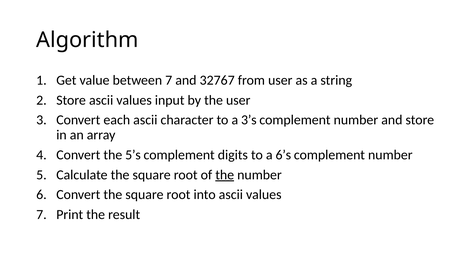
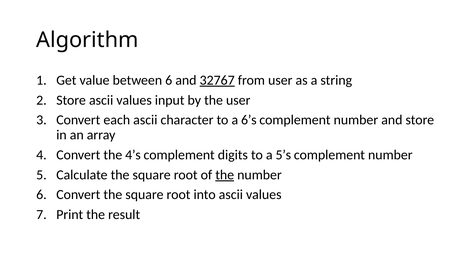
between 7: 7 -> 6 (169, 80)
32767 underline: none -> present (217, 80)
3’s: 3’s -> 6’s (249, 120)
5’s: 5’s -> 4’s (133, 155)
6’s: 6’s -> 5’s (283, 155)
